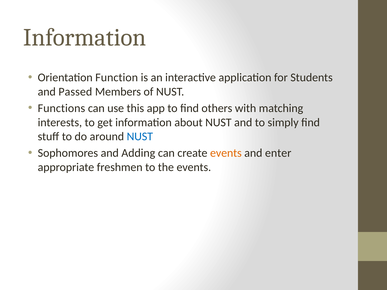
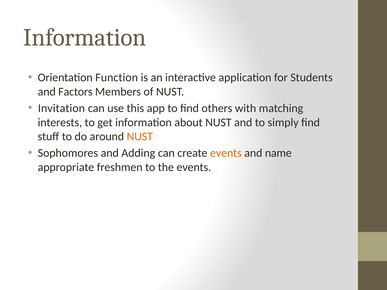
Passed: Passed -> Factors (75, 92)
Functions: Functions -> Invitation (61, 108)
NUST colour: blue -> orange (140, 137)
enter: enter -> name (278, 153)
